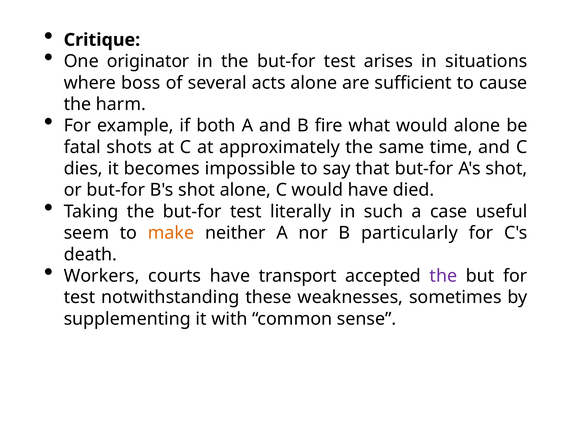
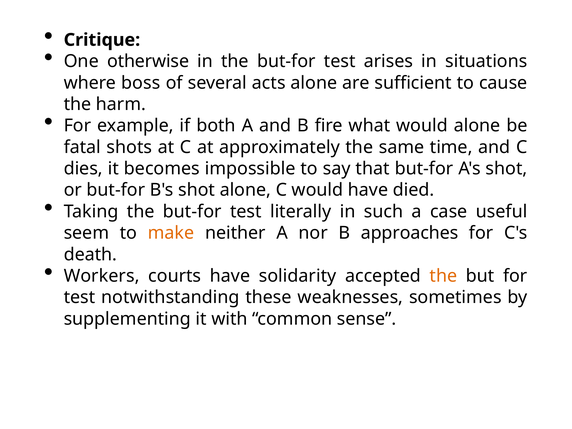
originator: originator -> otherwise (148, 61)
particularly: particularly -> approaches (410, 233)
transport: transport -> solidarity (298, 276)
the colour: purple -> orange (443, 276)
